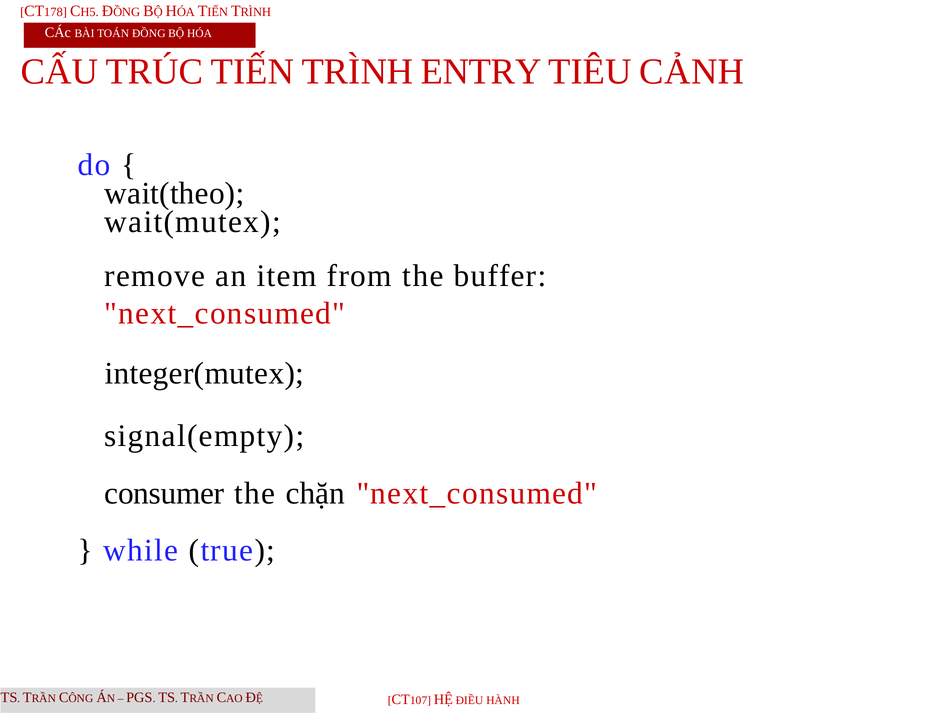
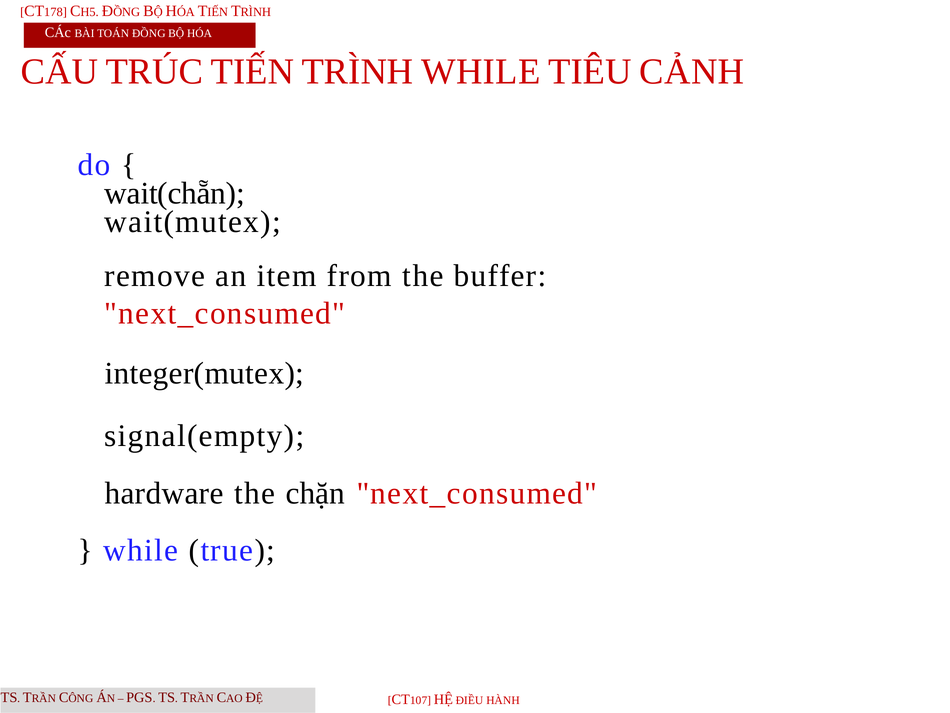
TRÌNH ENTRY: ENTRY -> WHILE (481, 72)
wait(theo: wait(theo -> wait(chẵn (175, 193)
consumer: consumer -> hardware (164, 493)
